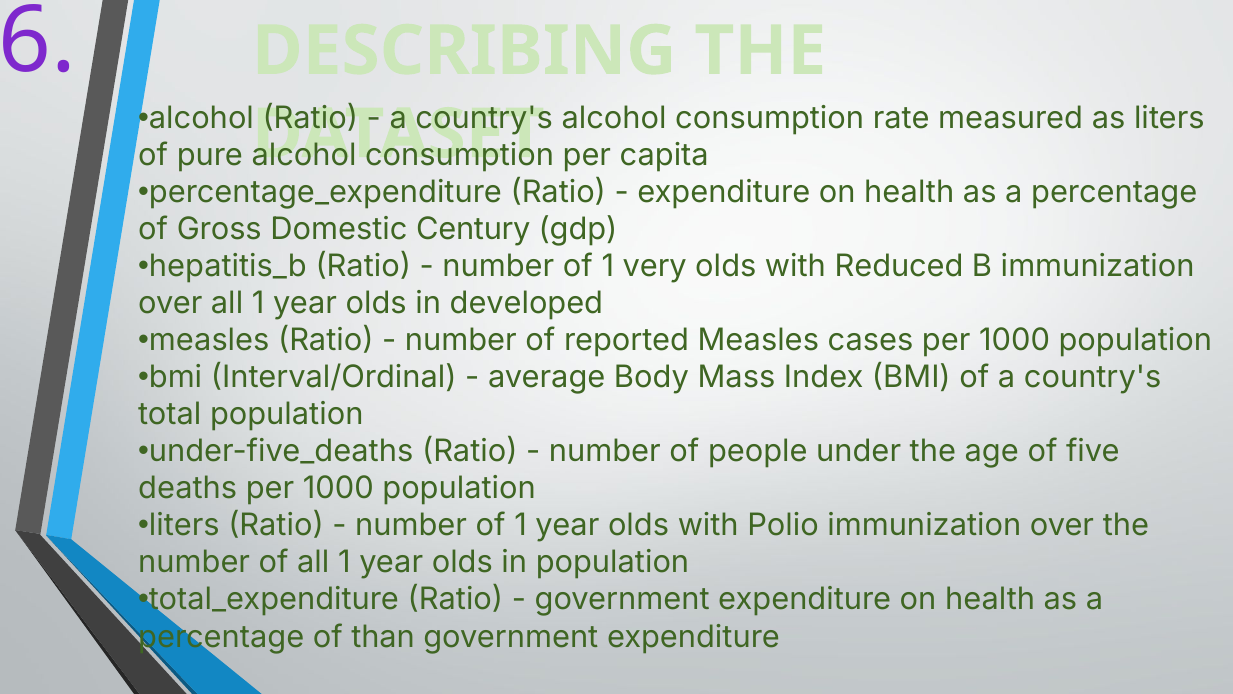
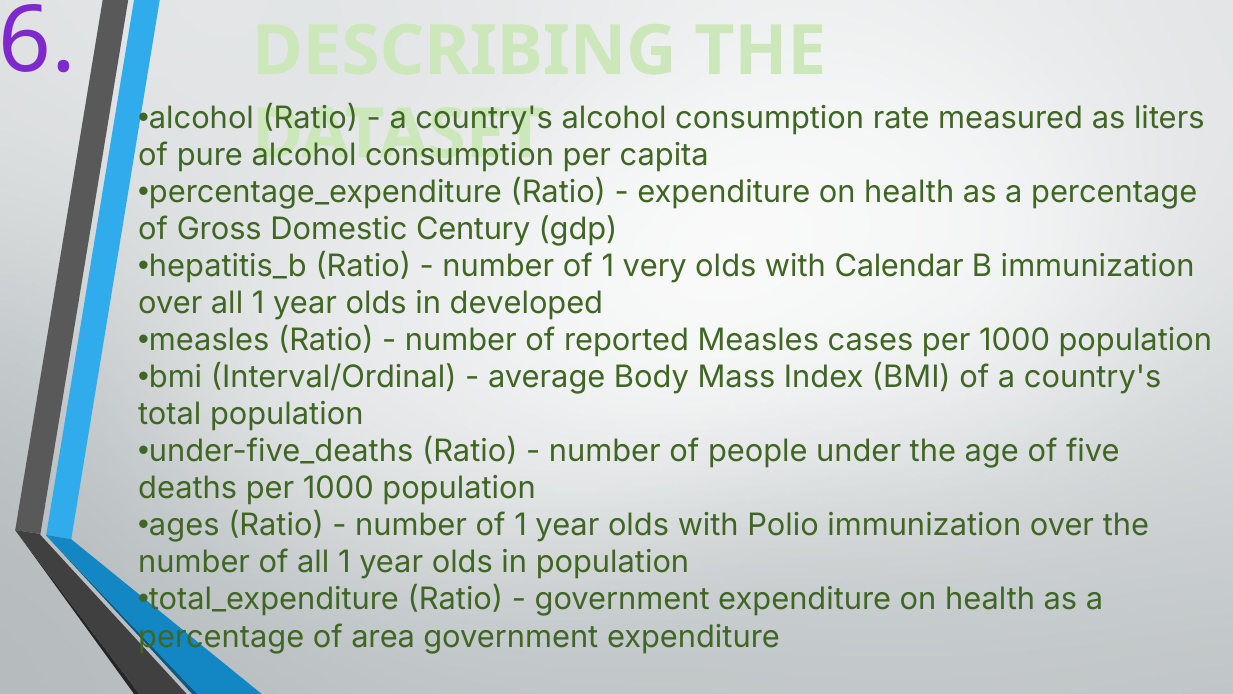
Reduced: Reduced -> Calendar (899, 267)
liters: liters -> ages (184, 525)
than: than -> area (383, 636)
